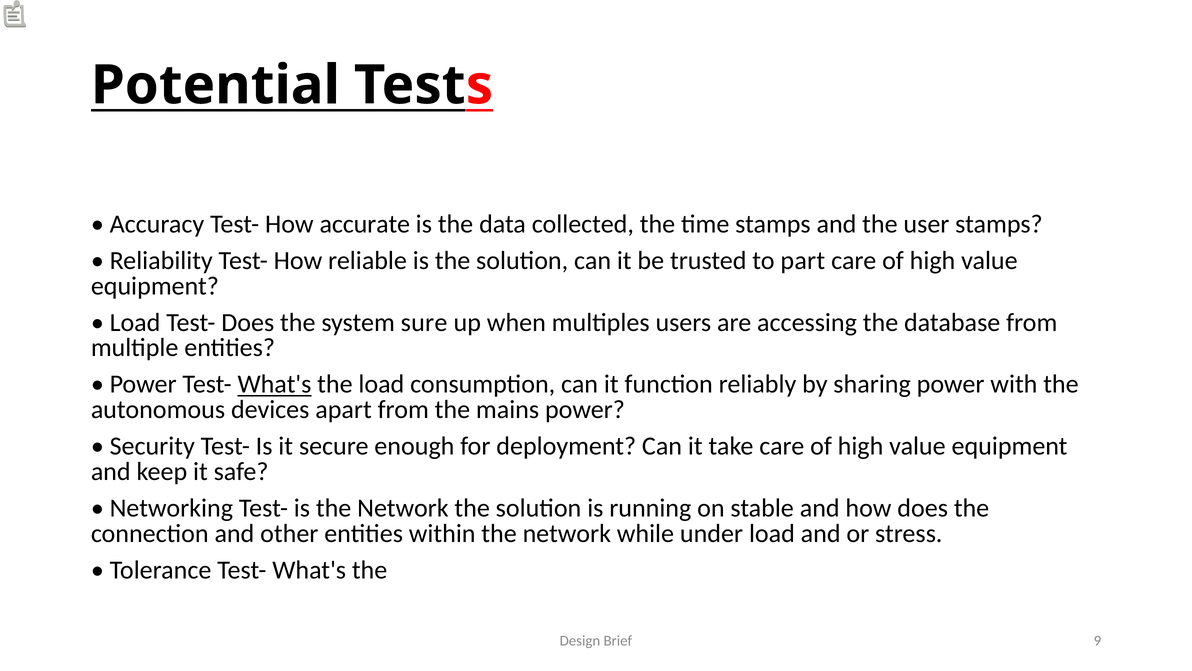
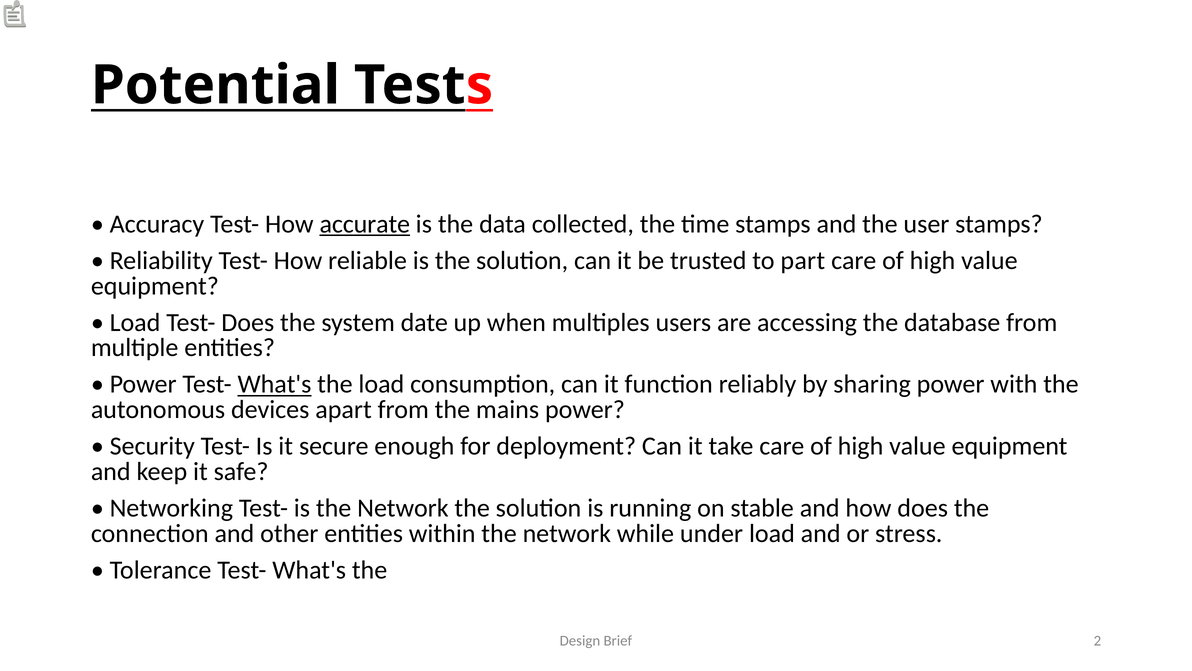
accurate underline: none -> present (365, 224)
sure: sure -> date (424, 322)
9: 9 -> 2 (1097, 640)
